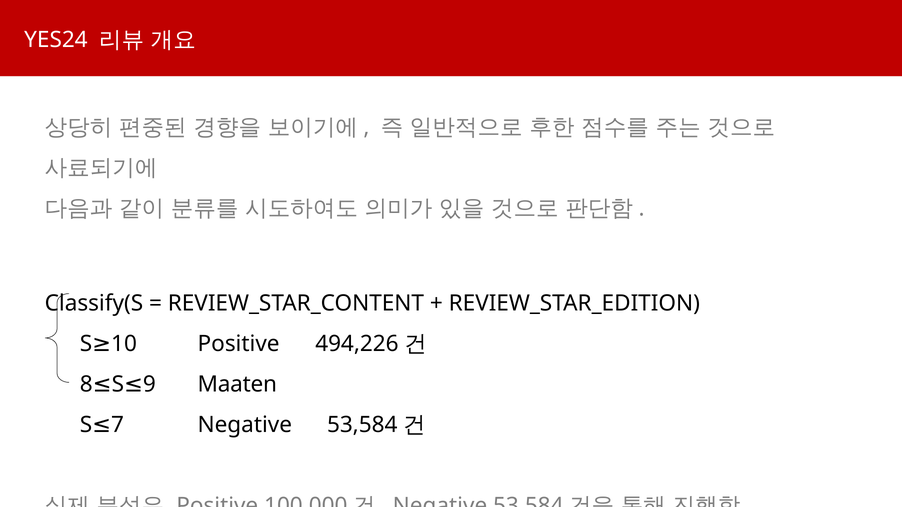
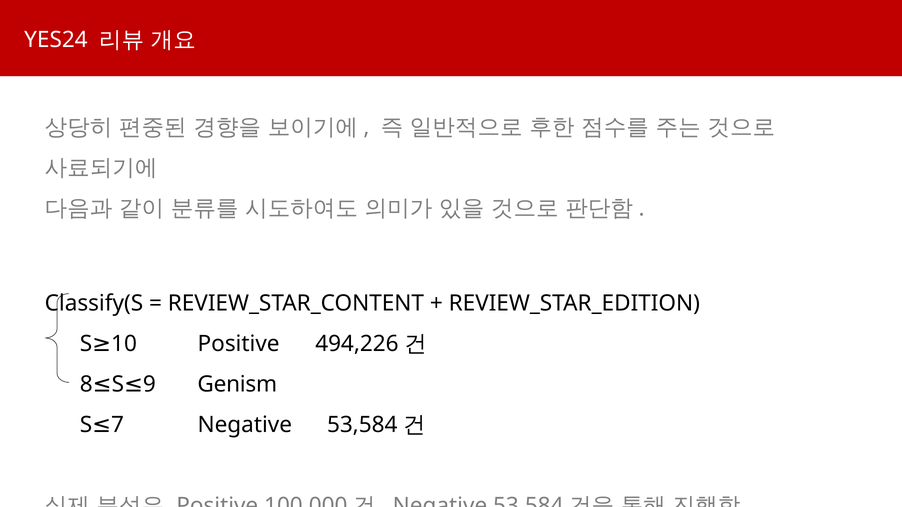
Maaten: Maaten -> Genism (237, 385)
